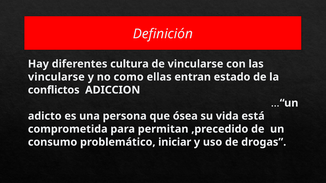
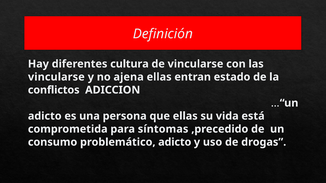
como: como -> ajena (129, 77)
que ósea: ósea -> ellas (185, 116)
permitan: permitan -> síntomas (163, 129)
problemático iniciar: iniciar -> adicto (175, 142)
